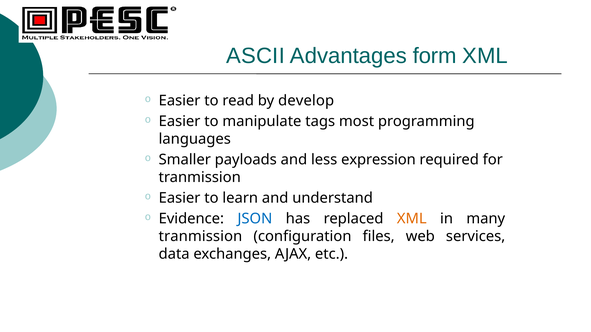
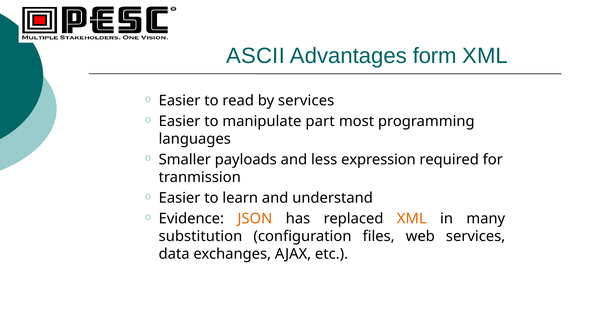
by develop: develop -> services (306, 101)
tags: tags -> part (320, 121)
JSON colour: blue -> orange (255, 219)
tranmission: tranmission -> substitution (200, 237)
